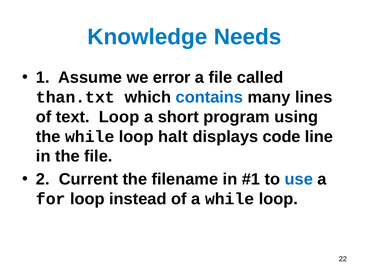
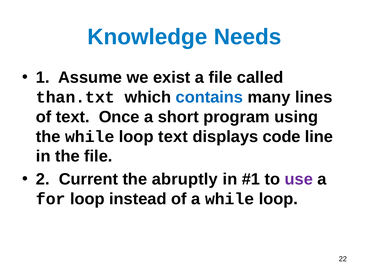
error: error -> exist (172, 77)
text Loop: Loop -> Once (119, 117)
loop halt: halt -> text (173, 136)
filename: filename -> abruptly (185, 179)
use colour: blue -> purple (299, 179)
